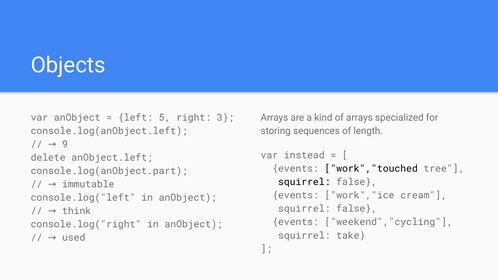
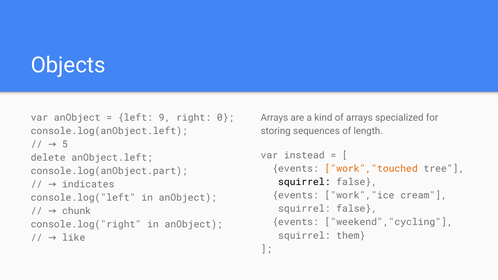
5: 5 -> 9 (165, 118)
3: 3 -> 0 (226, 118)
9: 9 -> 5 (65, 144)
work","touched colour: black -> orange (371, 169)
immutable: immutable -> indicates (88, 184)
think: think -> chunk (77, 211)
take: take -> them (351, 236)
used: used -> like (74, 238)
